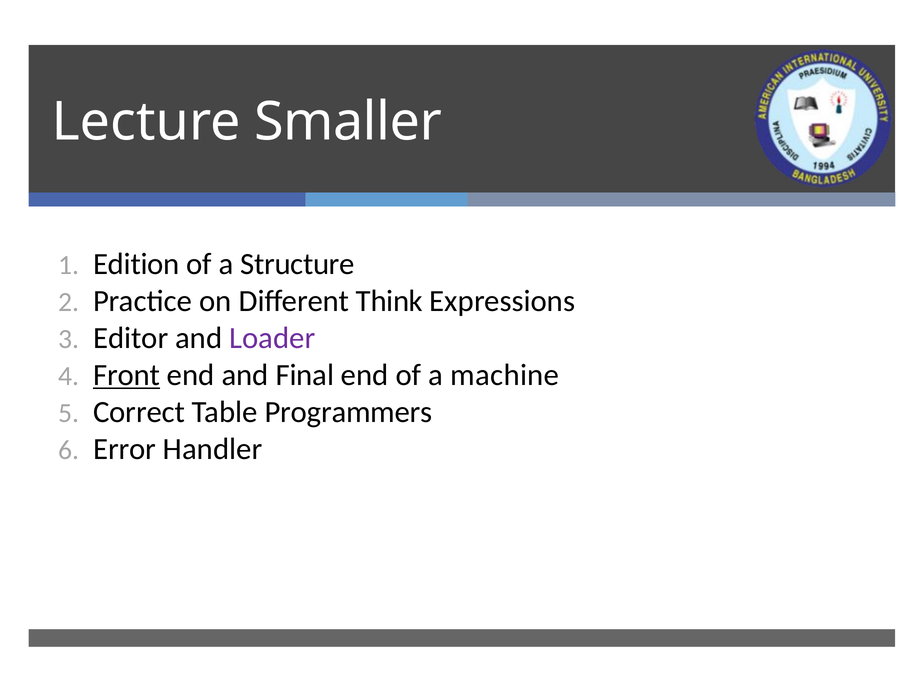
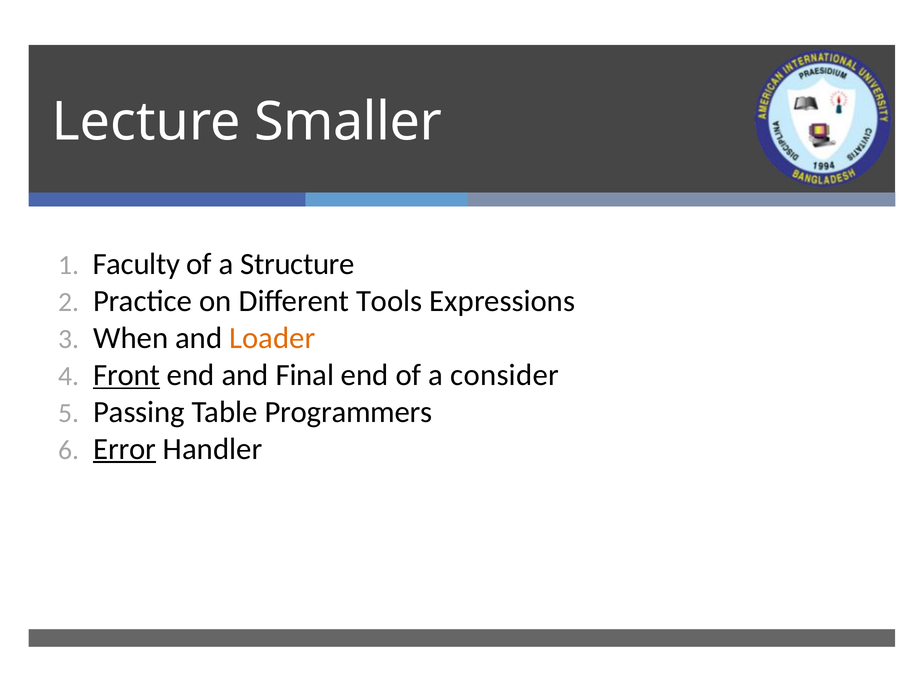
Edition: Edition -> Faculty (136, 264)
Think: Think -> Tools (389, 301)
Editor: Editor -> When (131, 338)
Loader colour: purple -> orange (272, 338)
machine: machine -> consider (505, 375)
Correct: Correct -> Passing (139, 412)
Error underline: none -> present (125, 449)
